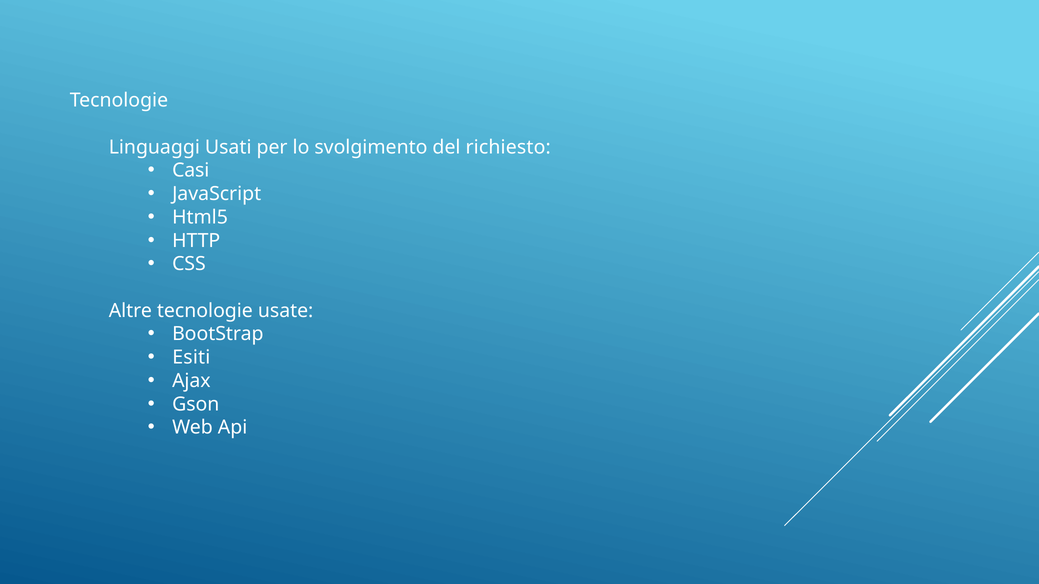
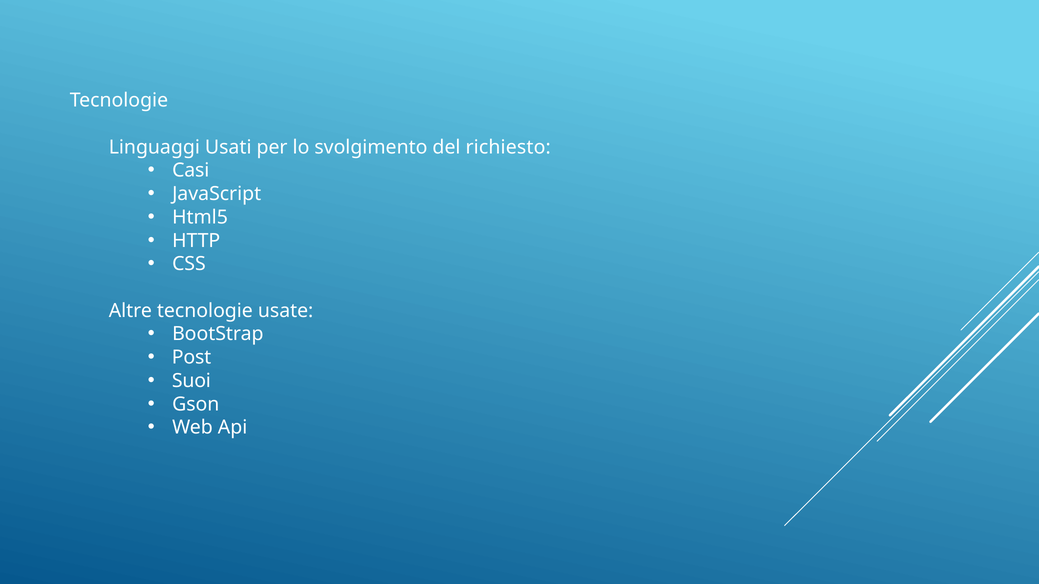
Esiti: Esiti -> Post (192, 358)
Ajax: Ajax -> Suoi (191, 381)
